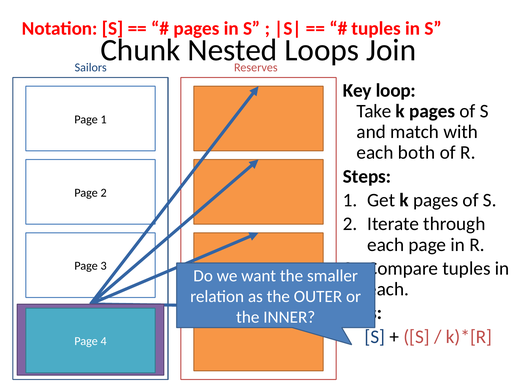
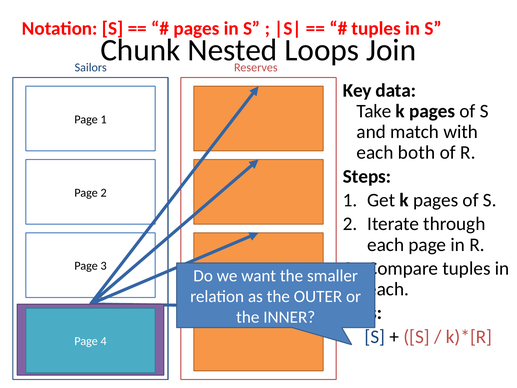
loop: loop -> data (396, 90)
